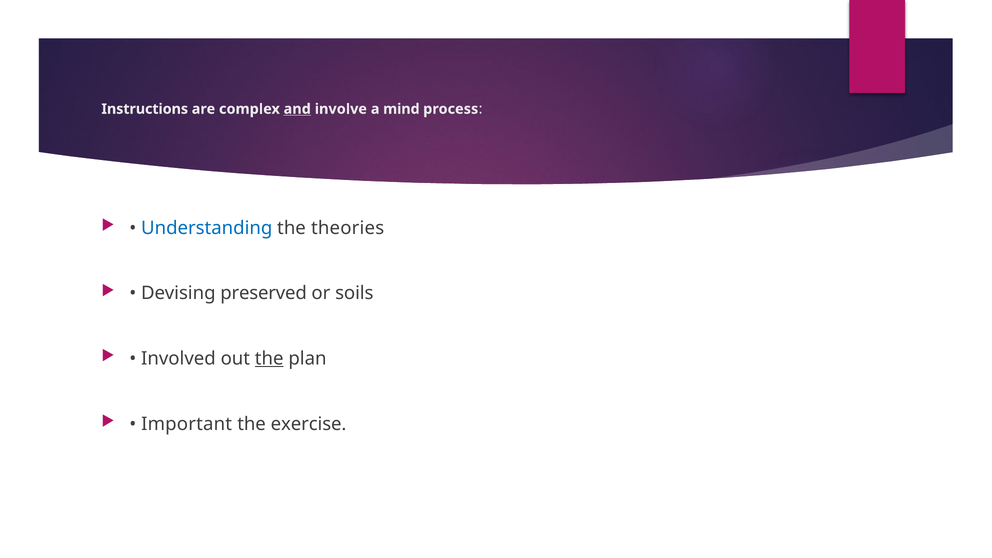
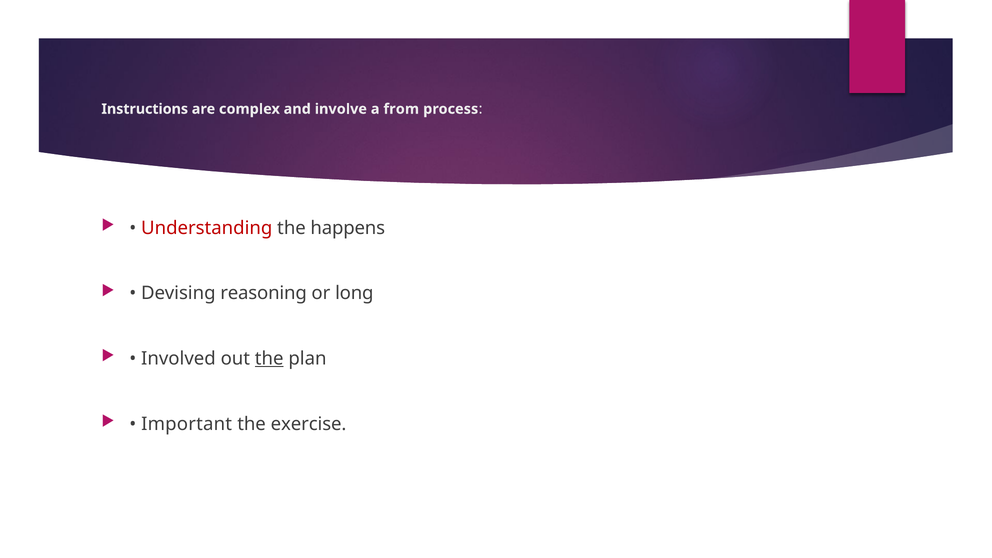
and underline: present -> none (297, 109)
mind: mind -> from (401, 109)
Understanding colour: blue -> red (207, 228)
theories: theories -> happens (348, 228)
preserved: preserved -> reasoning (264, 293)
soils: soils -> long (354, 293)
